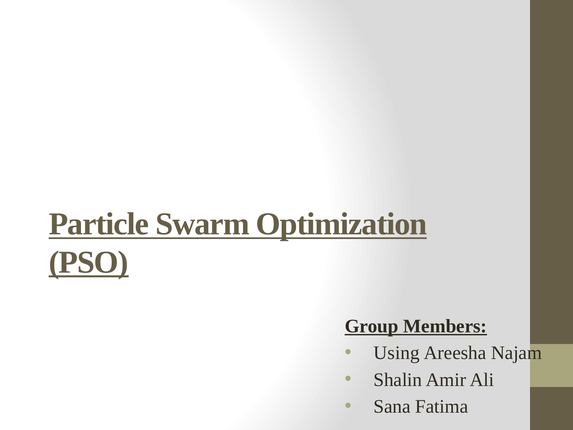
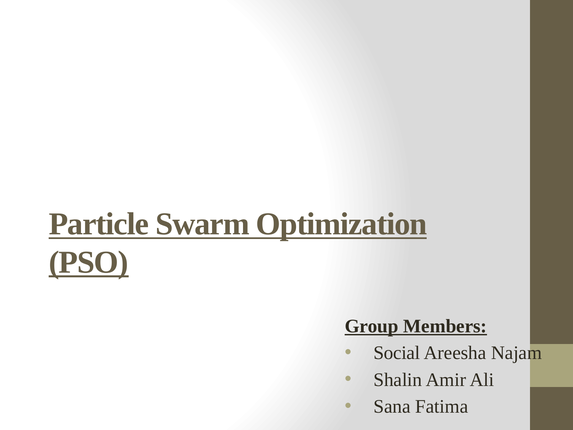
Using: Using -> Social (397, 353)
